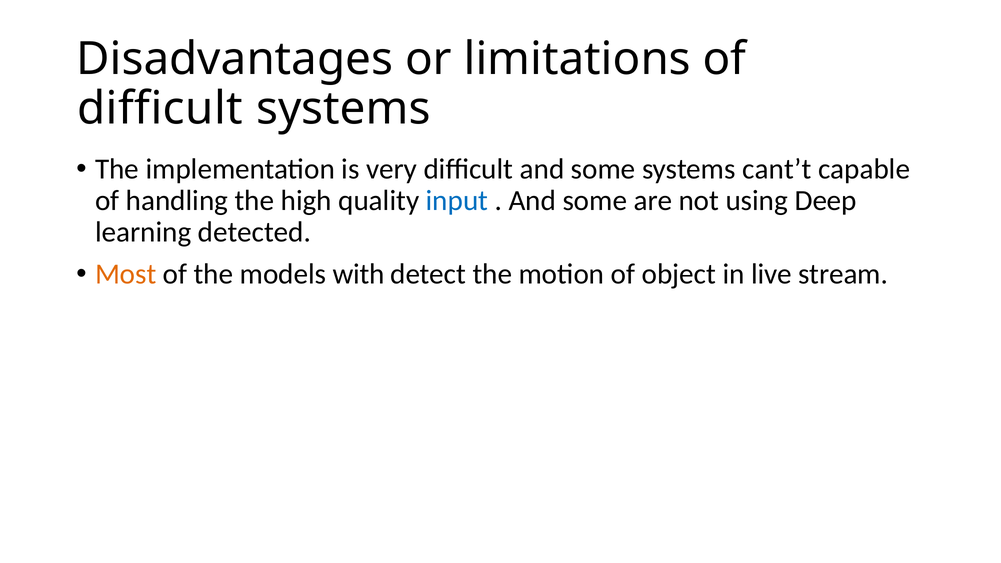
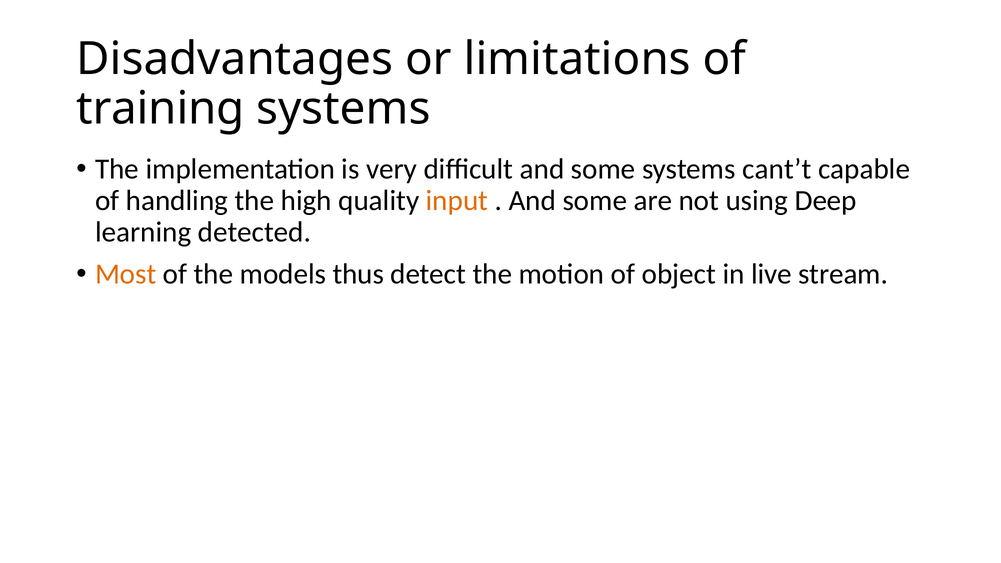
difficult: difficult -> training (160, 109)
input colour: blue -> orange (457, 201)
with: with -> thus (358, 274)
